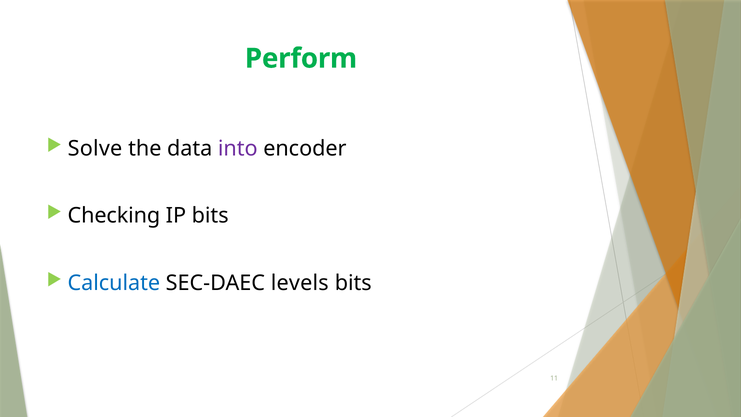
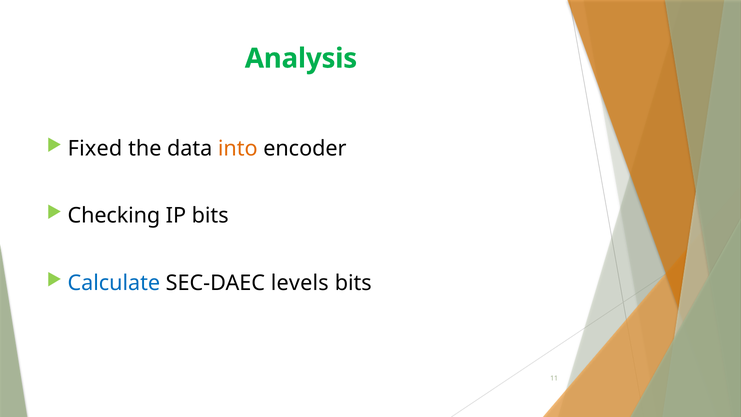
Perform: Perform -> Analysis (301, 58)
Solve: Solve -> Fixed (95, 149)
into colour: purple -> orange (238, 149)
